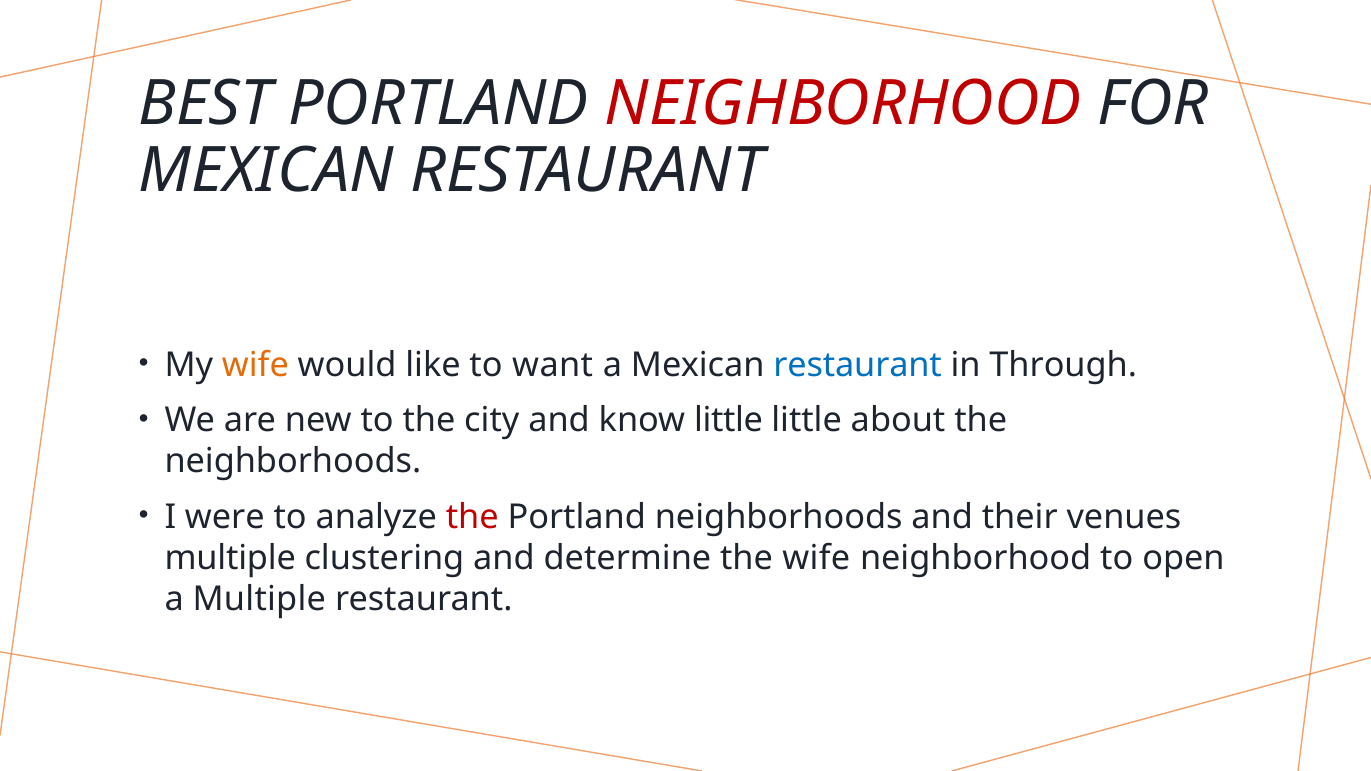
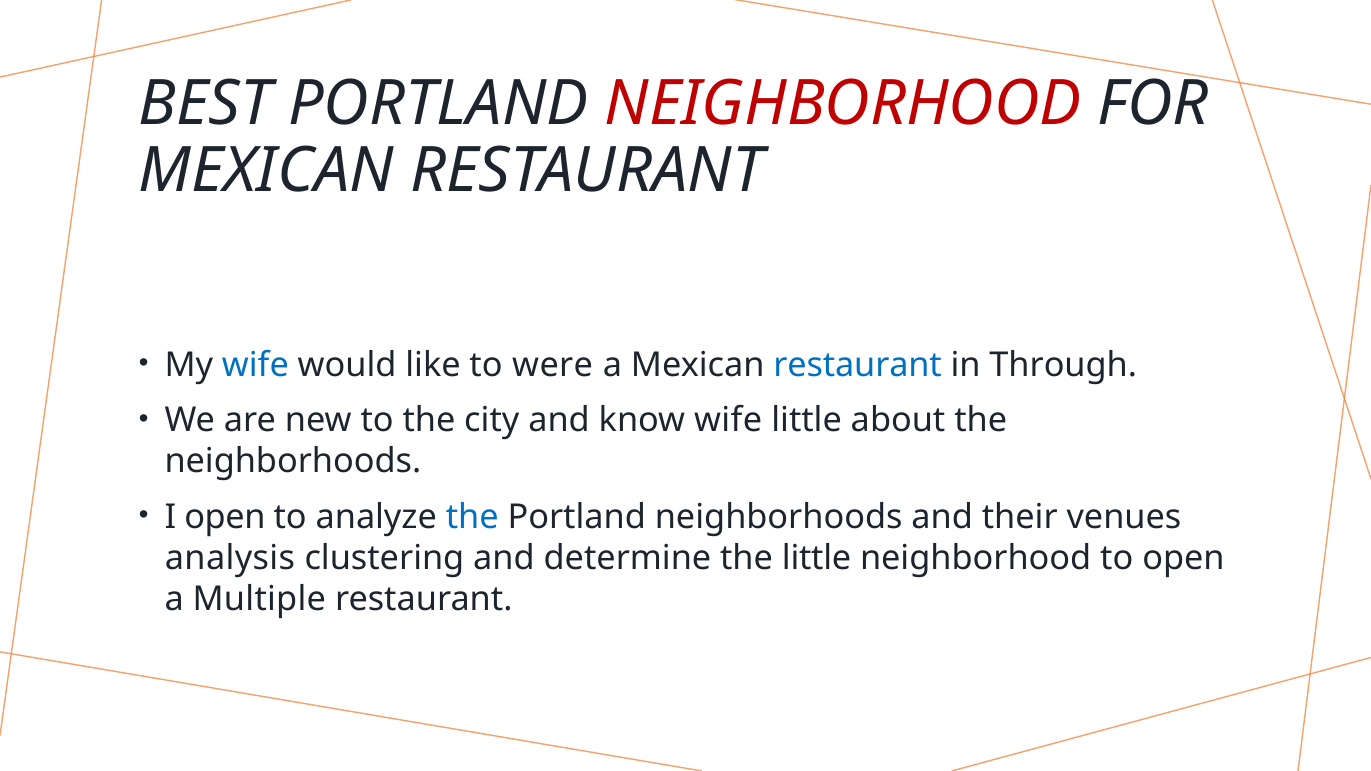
wife colour: orange -> blue (255, 365)
want: want -> were (553, 365)
know little: little -> wife (728, 420)
I were: were -> open (225, 517)
the colour: red -> blue (472, 517)
multiple: multiple -> analysis (230, 558)
the wife: wife -> little (817, 558)
